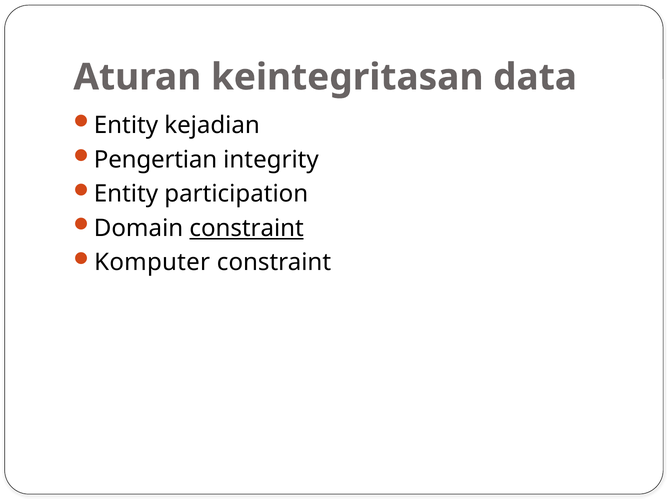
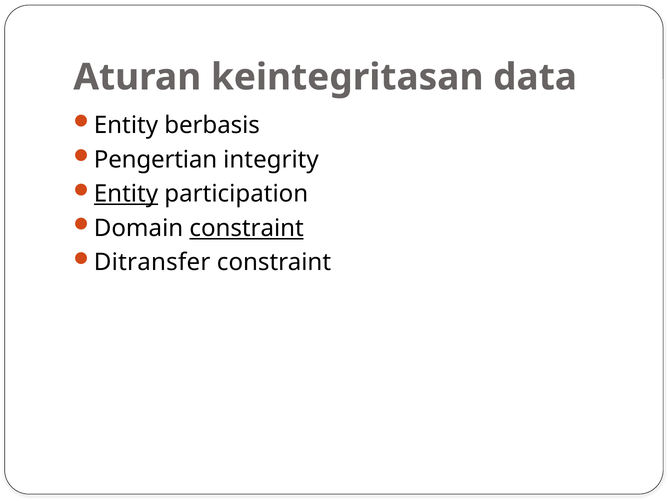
kejadian: kejadian -> berbasis (212, 125)
Entity underline: none -> present (126, 194)
Komputer: Komputer -> Ditransfer (152, 263)
